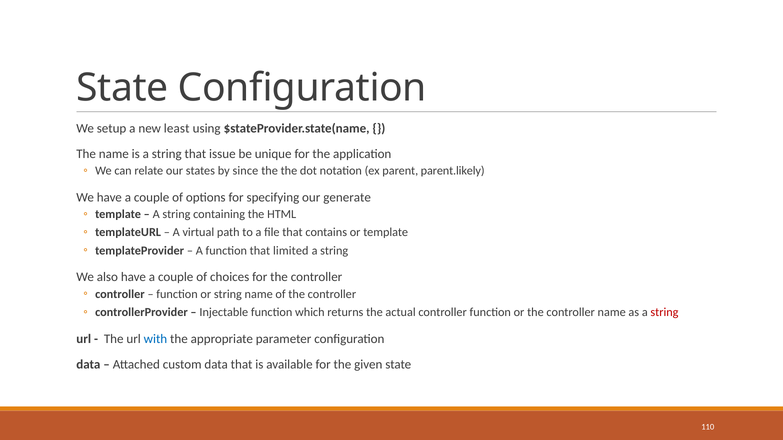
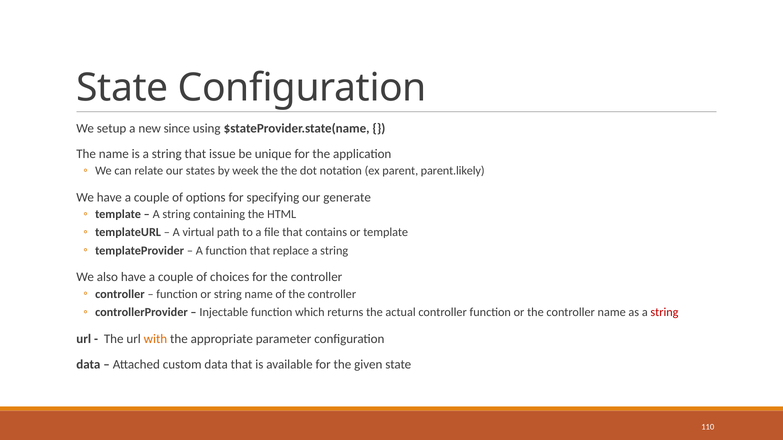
least: least -> since (177, 128)
since: since -> week (245, 171)
limited: limited -> replace (291, 251)
with colour: blue -> orange (155, 339)
